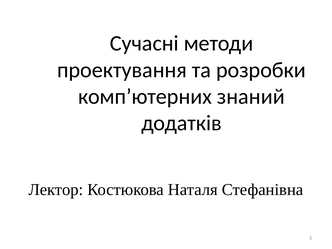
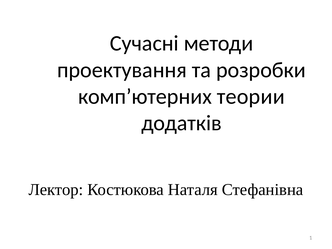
знаний: знаний -> теории (251, 97)
